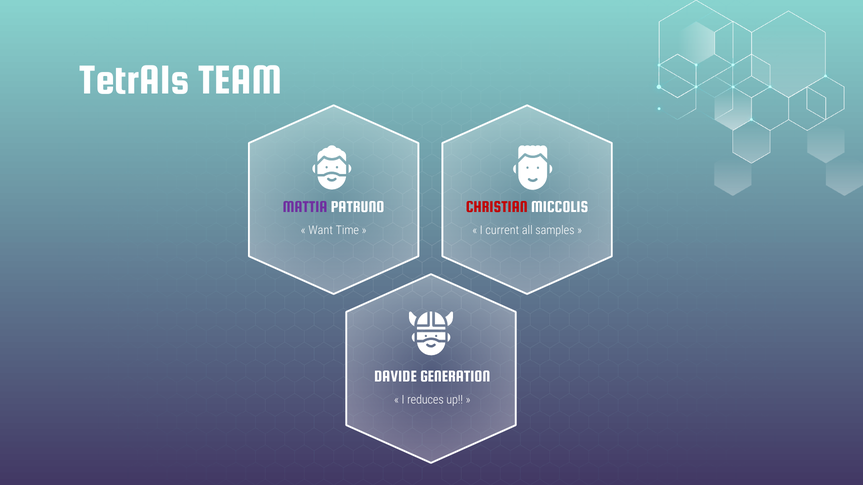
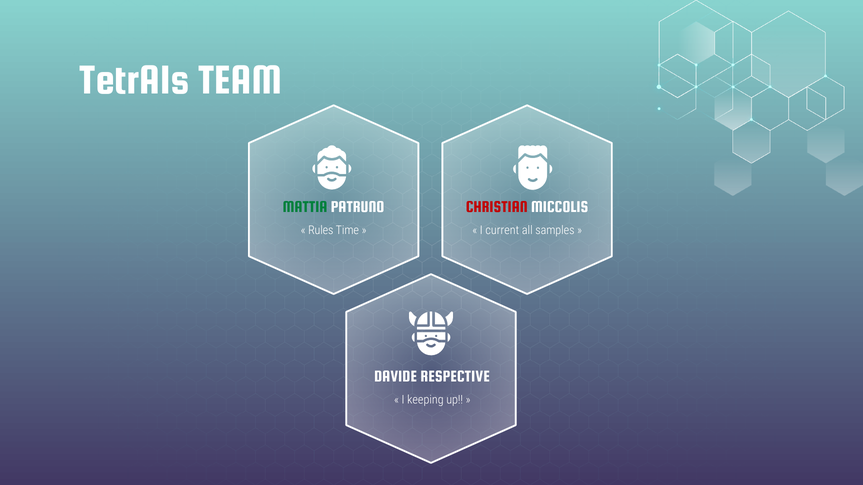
MATTIA colour: purple -> green (305, 207)
Want: Want -> Rules (321, 230)
GENERATION: GENERATION -> RESPECTIVE (455, 377)
reduces: reduces -> keeping (425, 400)
